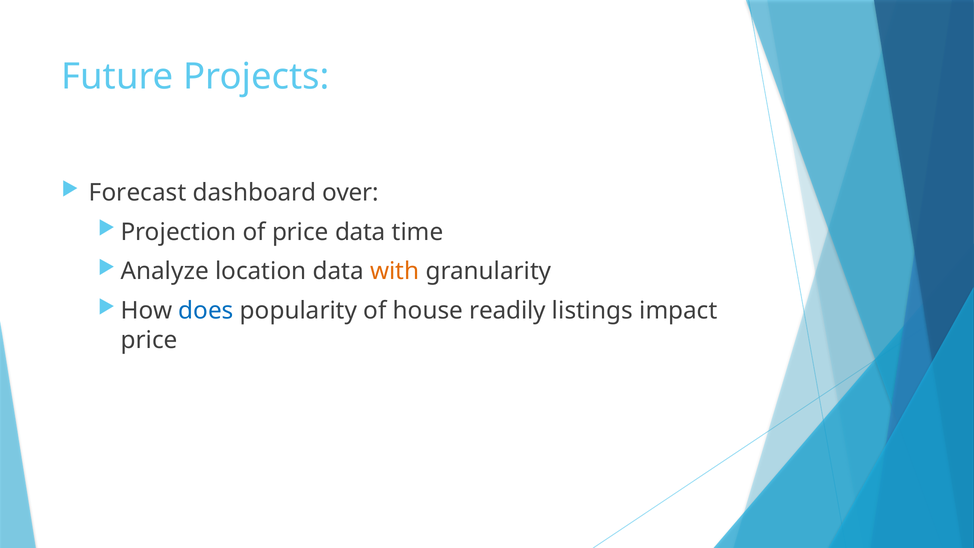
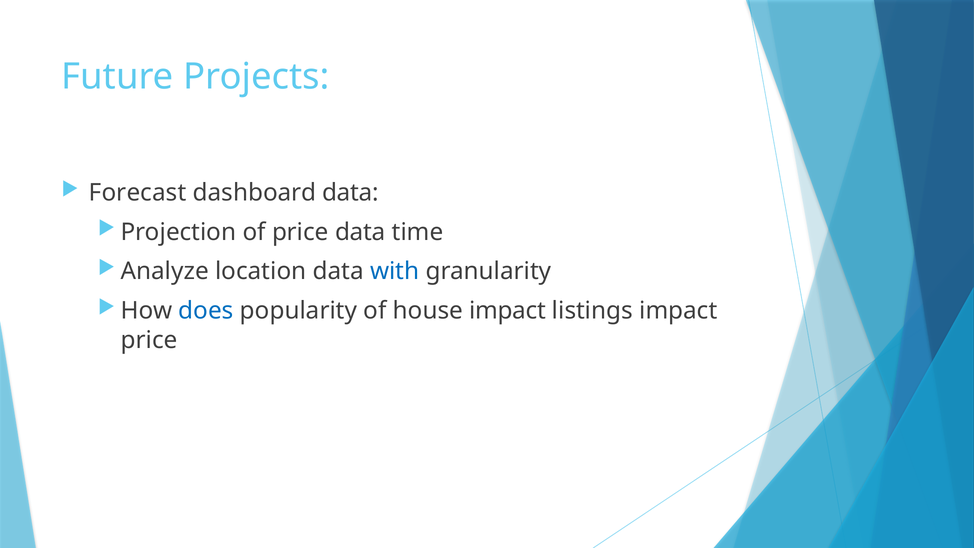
dashboard over: over -> data (350, 193)
with colour: orange -> blue (395, 271)
house readily: readily -> impact (508, 311)
